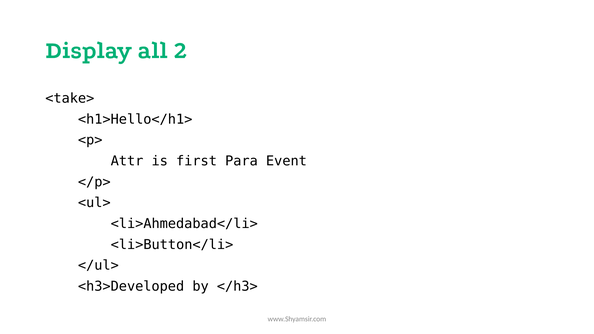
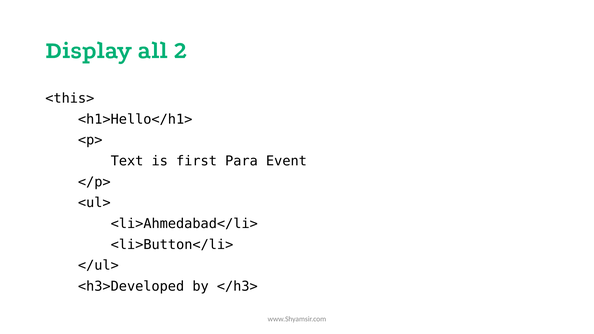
<take>: <take> -> <this> (70, 98)
Attr: Attr -> Text (127, 161)
